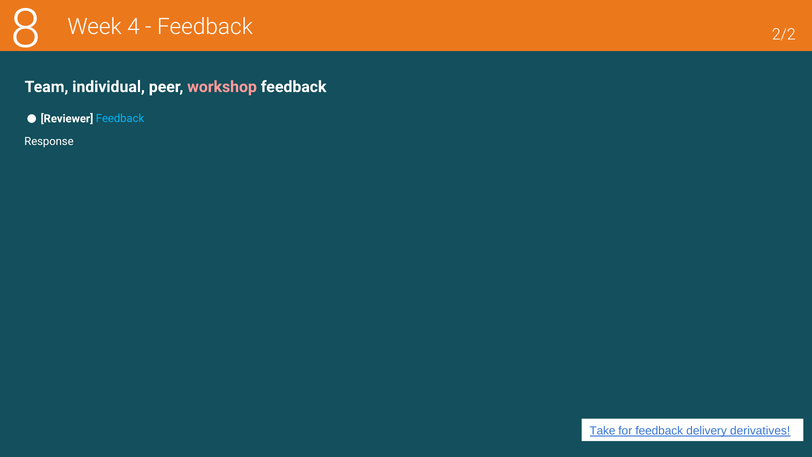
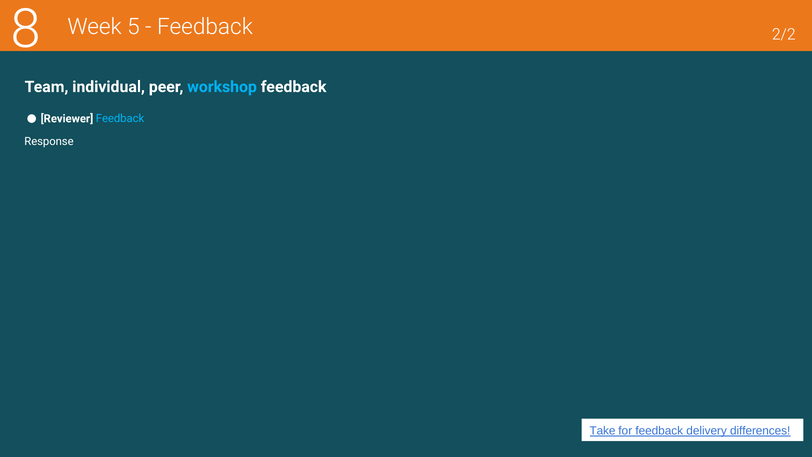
4: 4 -> 5 (133, 27)
workshop colour: pink -> light blue (222, 87)
derivatives: derivatives -> differences (760, 431)
